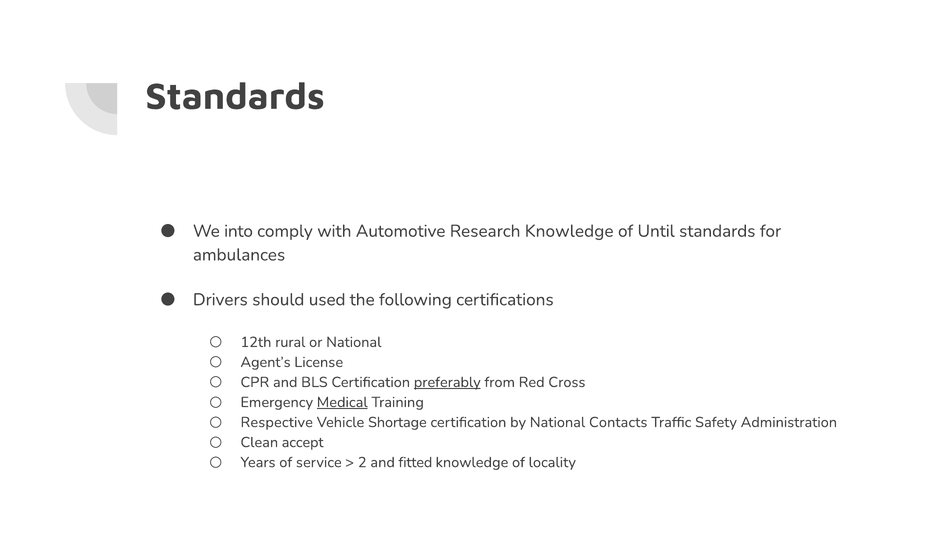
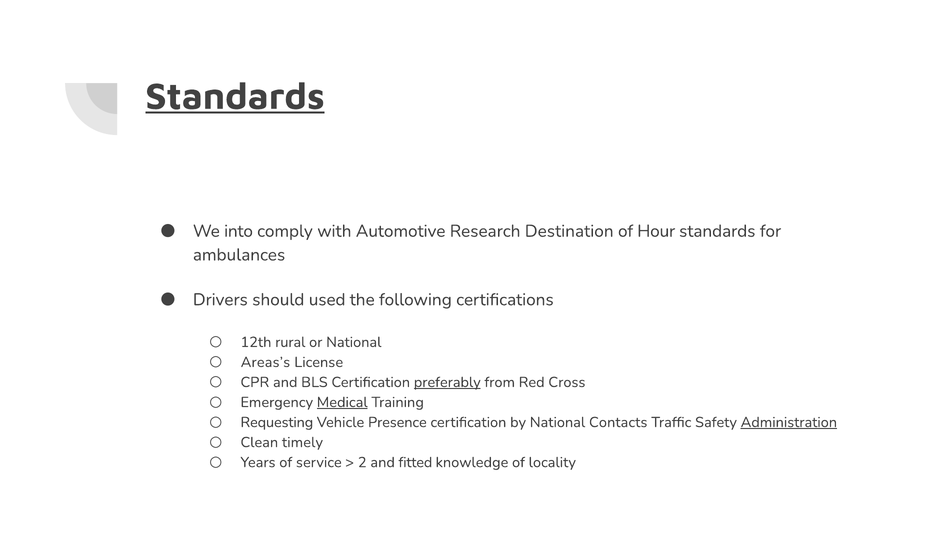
Standards underline: none -> present (235, 97)
Research Knowledge: Knowledge -> Destination (569, 231)
Until: Until -> Hour (656, 231)
Agent’s: Agent’s -> Areas’s (265, 363)
Respective: Respective -> Requesting (277, 423)
Shortage: Shortage -> Presence (397, 423)
Administration underline: none -> present (789, 423)
accept: accept -> timely (302, 443)
